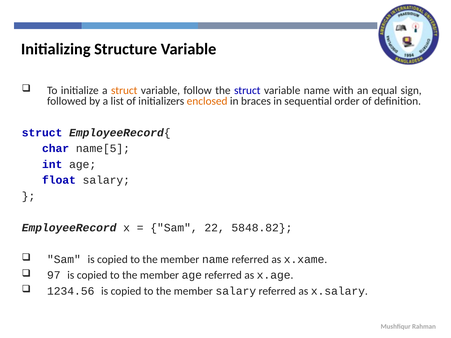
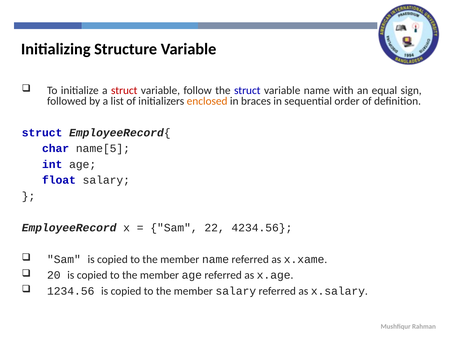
struct colour: orange -> red (124, 90)
5848.82: 5848.82 -> 4234.56 (262, 228)
97: 97 -> 20 (54, 275)
